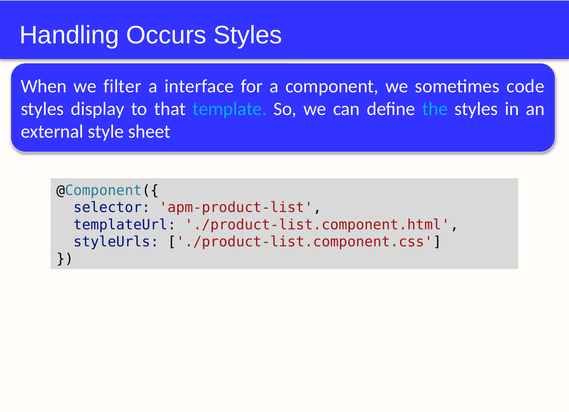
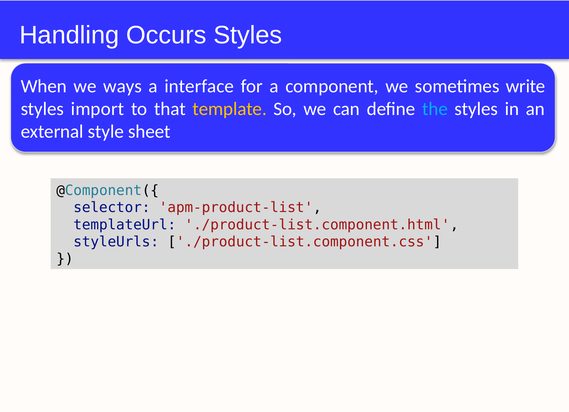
filter: filter -> ways (123, 86)
code: code -> write (526, 86)
display: display -> import (97, 109)
template colour: light blue -> yellow (230, 109)
